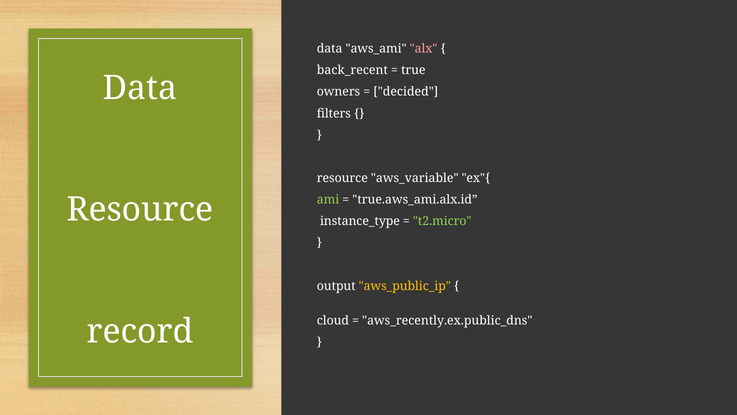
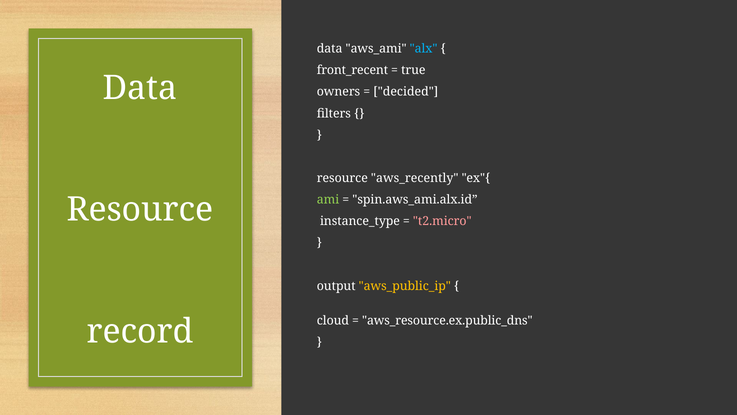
alx colour: pink -> light blue (424, 49)
back_recent: back_recent -> front_recent (352, 70)
aws_variable: aws_variable -> aws_recently (415, 178)
true.aws_ami.alx.id: true.aws_ami.alx.id -> spin.aws_ami.alx.id (415, 200)
t2.micro colour: light green -> pink (442, 221)
aws_recently.ex.public_dns: aws_recently.ex.public_dns -> aws_resource.ex.public_dns (447, 320)
